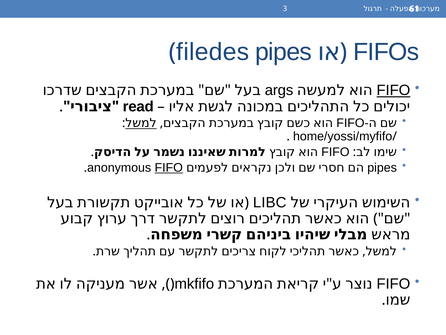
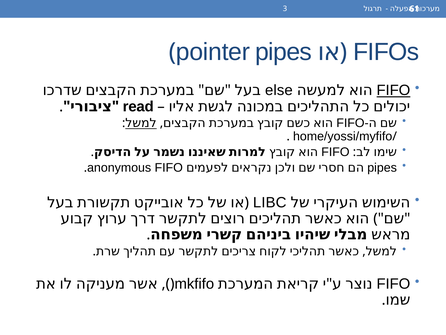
filedes: filedes -> pointer (213, 52)
args: args -> else (279, 90)
FIFO underline: present -> none (169, 167)
